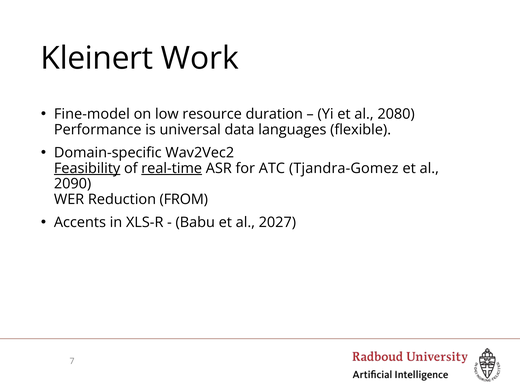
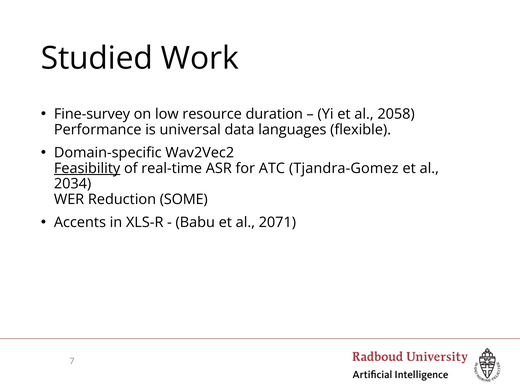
Kleinert: Kleinert -> Studied (97, 58)
Fine-model: Fine-model -> Fine-survey (92, 114)
2080: 2080 -> 2058 (396, 114)
real-time underline: present -> none (172, 168)
2090: 2090 -> 2034 (73, 184)
FROM: FROM -> SOME (184, 199)
2027: 2027 -> 2071 (277, 222)
